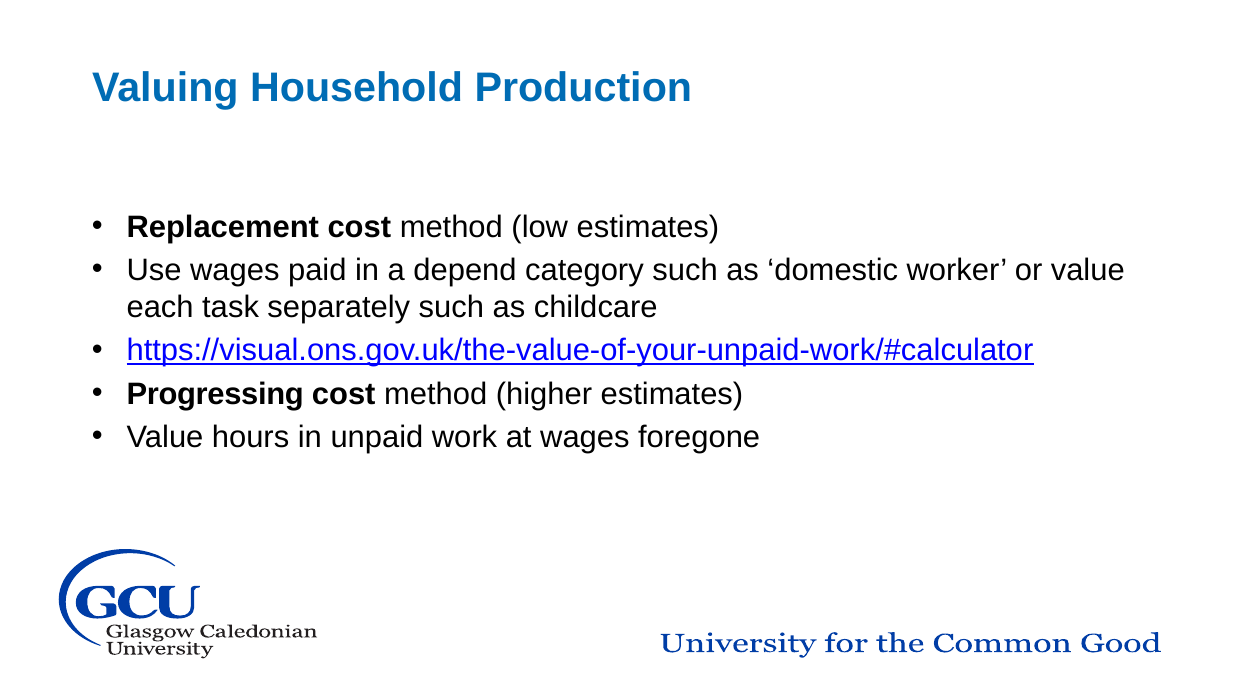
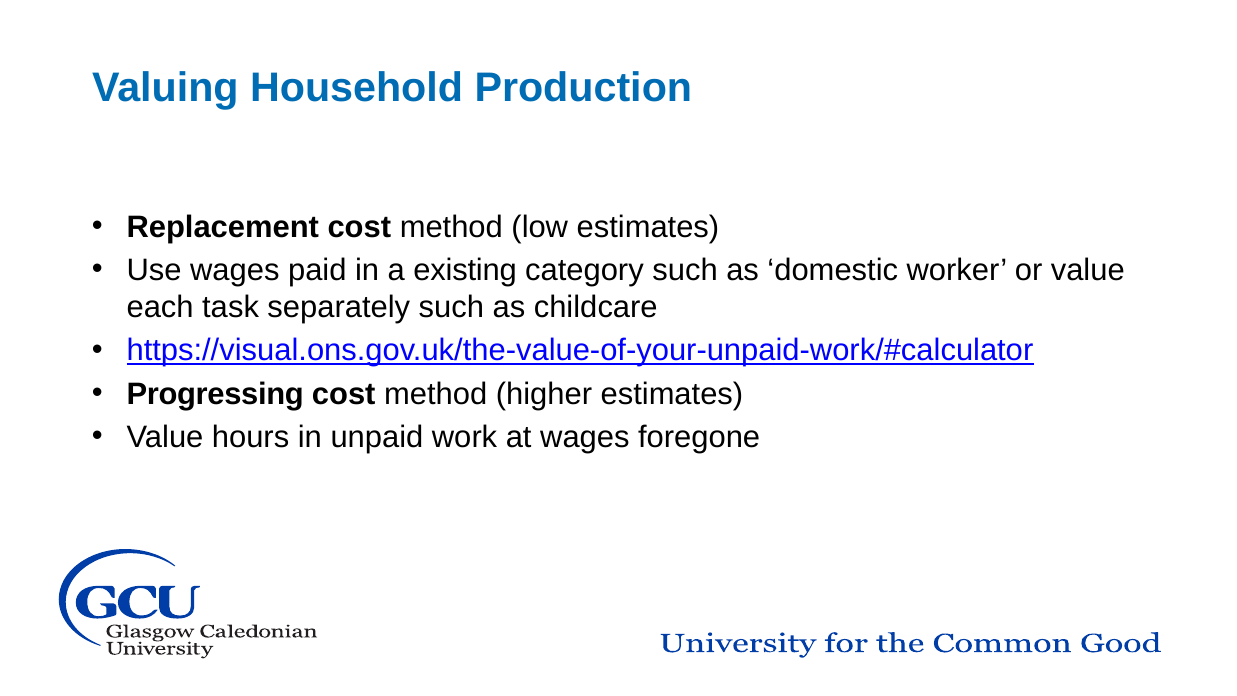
depend: depend -> existing (465, 270)
